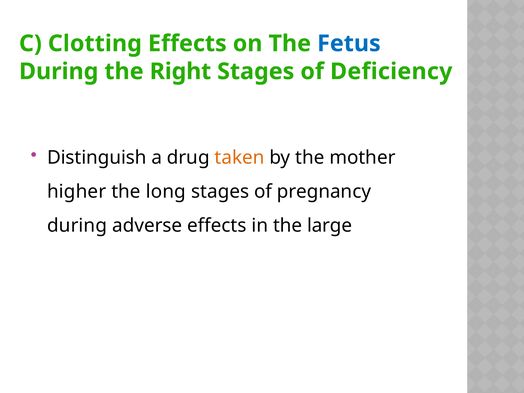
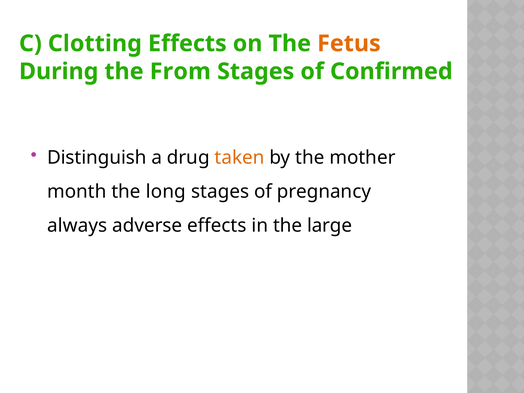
Fetus colour: blue -> orange (349, 44)
Right: Right -> From (180, 71)
Deficiency: Deficiency -> Confirmed (391, 71)
higher: higher -> month (77, 192)
during: during -> always (77, 226)
